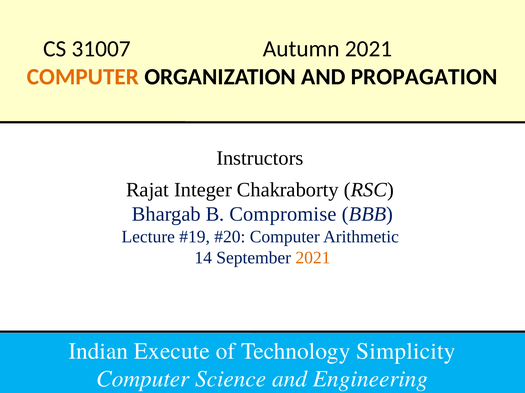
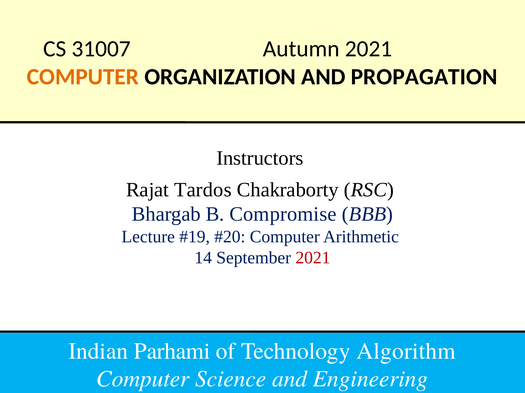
Integer: Integer -> Tardos (203, 190)
2021 colour: orange -> red (313, 258)
Execute: Execute -> Parhami (172, 352)
Simplicity: Simplicity -> Algorithm (406, 352)
